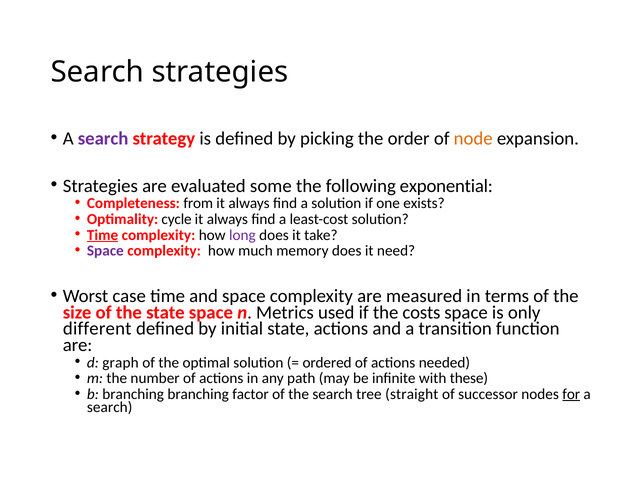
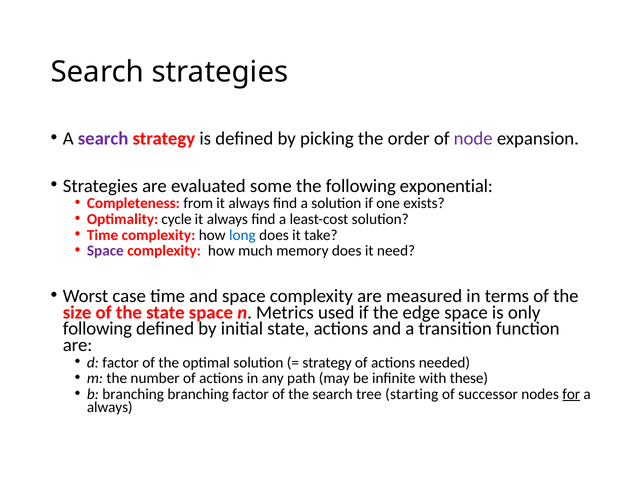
node colour: orange -> purple (473, 139)
Time underline: present -> none (103, 235)
long colour: purple -> blue (242, 235)
costs: costs -> edge (421, 313)
different: different -> following (97, 329)
d graph: graph -> factor (121, 363)
ordered: ordered -> strategy (327, 363)
straight: straight -> starting (412, 394)
search: search -> always (110, 407)
